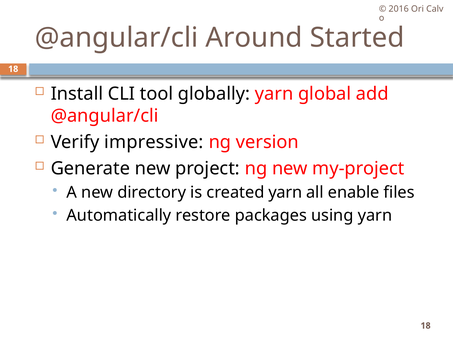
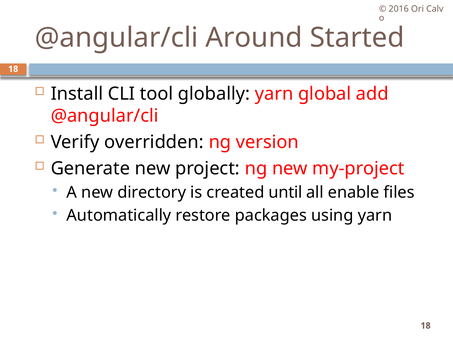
impressive: impressive -> overridden (154, 142)
created yarn: yarn -> until (285, 192)
